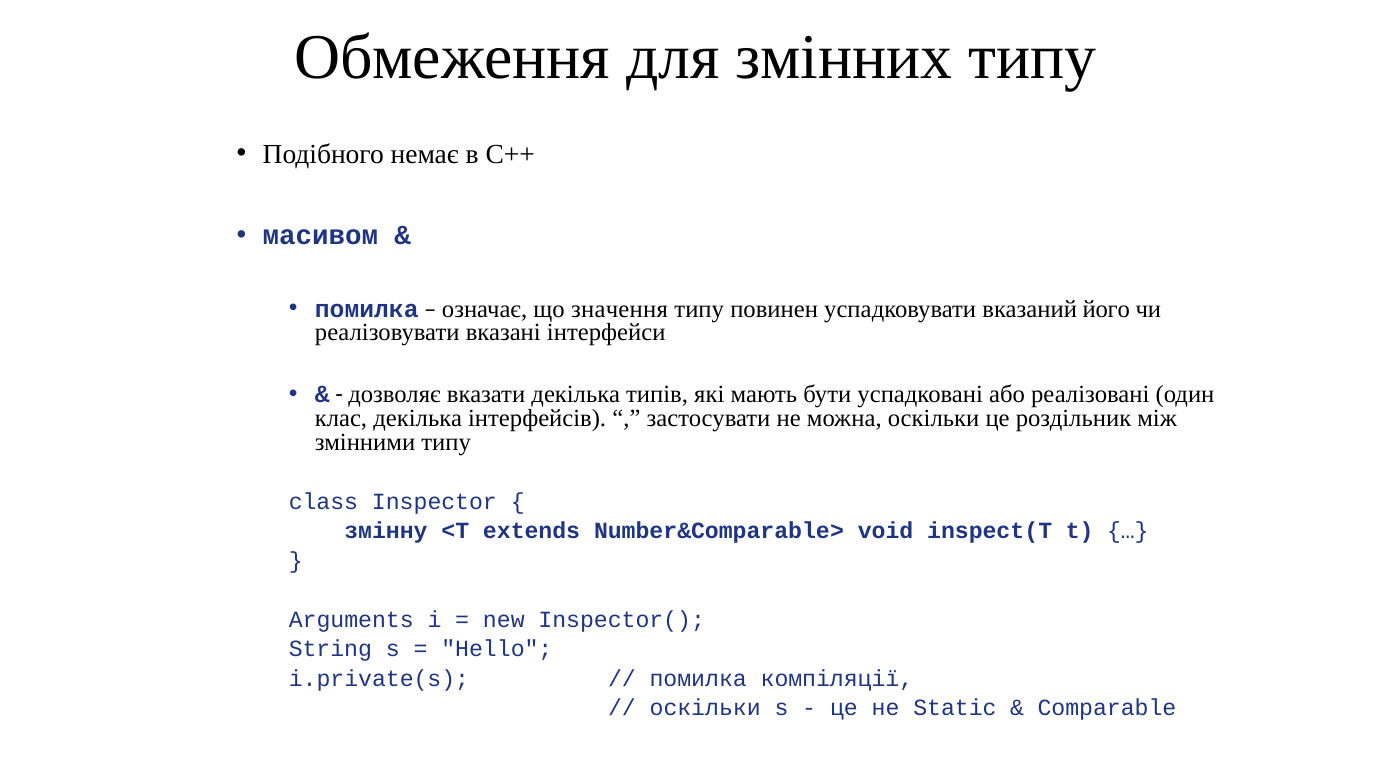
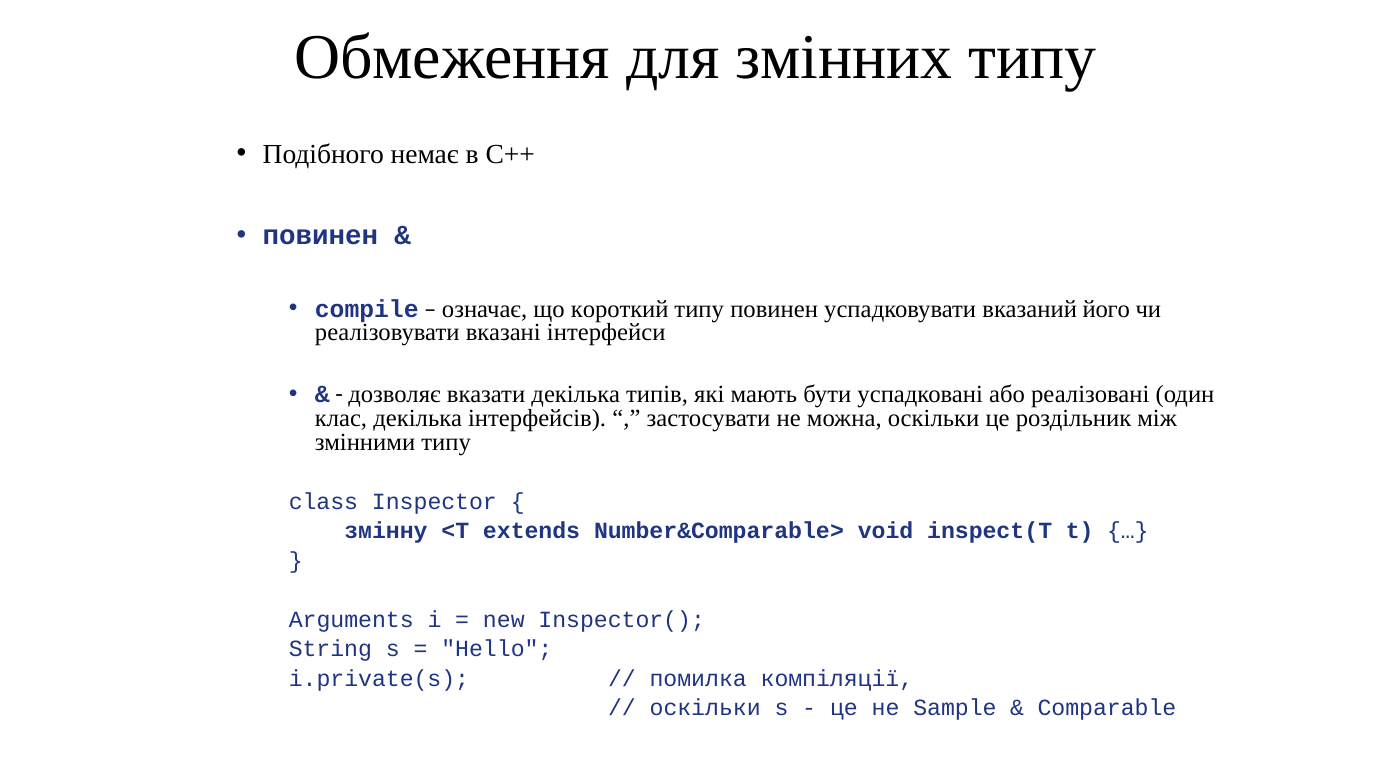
масивом: масивом -> повинен (320, 236)
помилка: помилка -> compile (367, 309)
значення: значення -> короткий (620, 309)
Static: Static -> Sample (955, 708)
